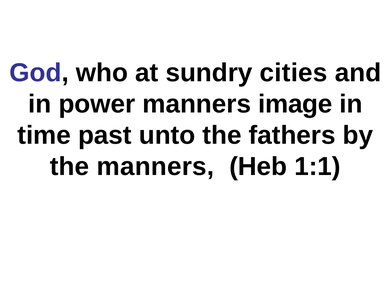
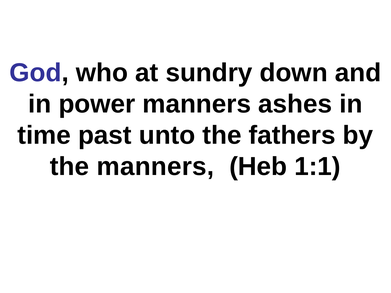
cities: cities -> down (294, 73)
image: image -> ashes (295, 104)
